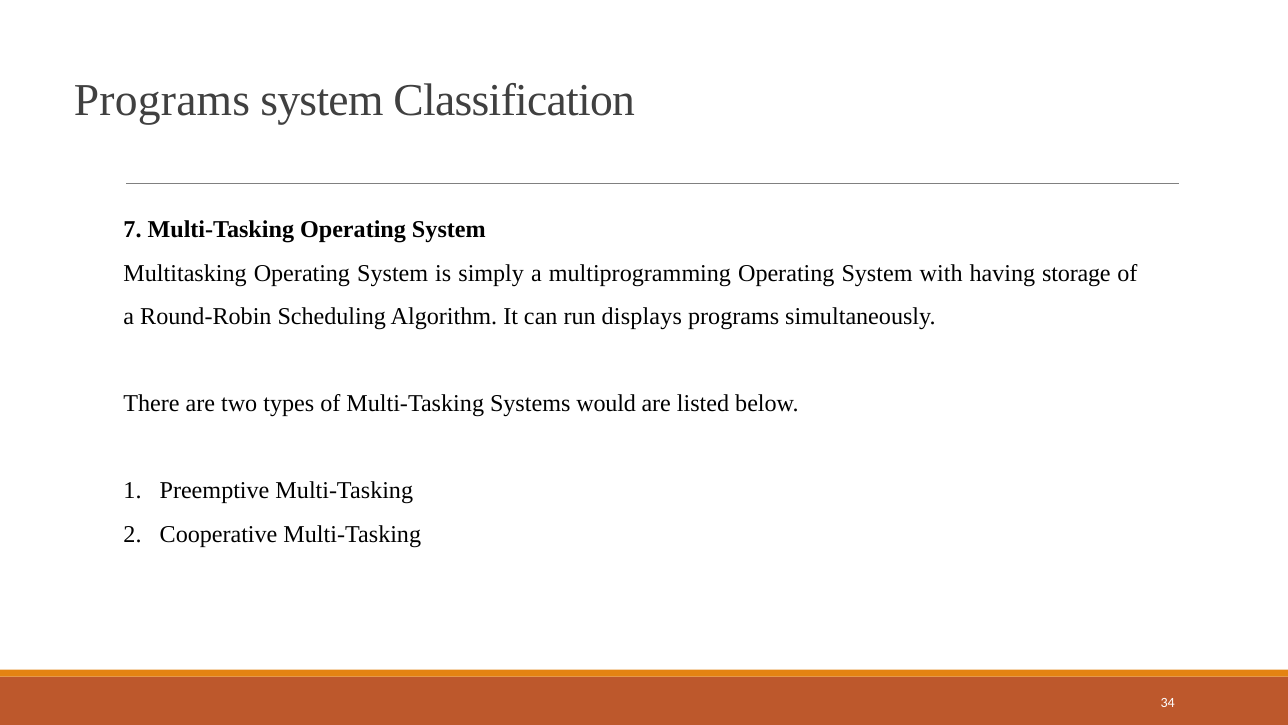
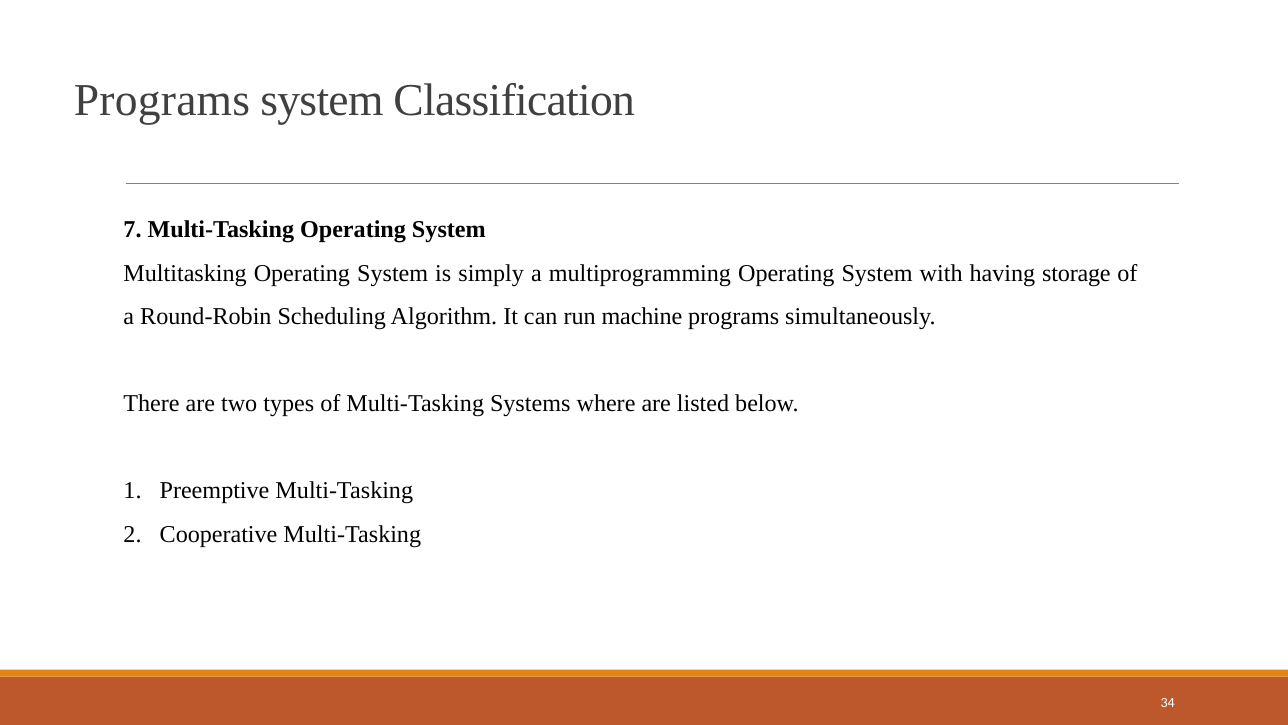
displays: displays -> machine (642, 317)
would: would -> where (606, 404)
